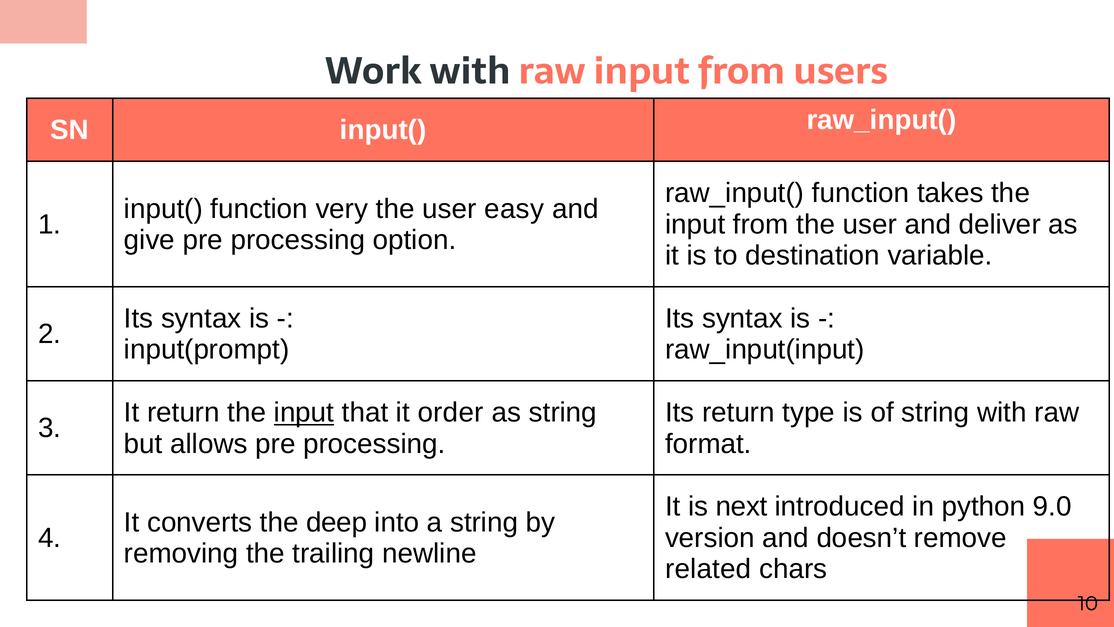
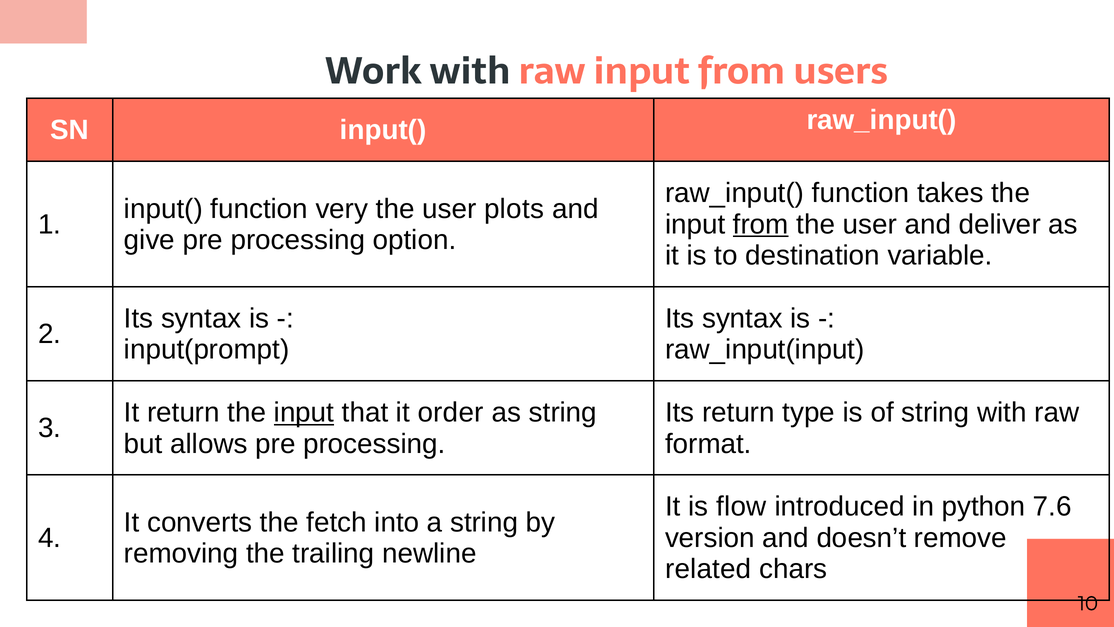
easy: easy -> plots (514, 209)
from underline: none -> present (761, 224)
next: next -> flow (741, 506)
9.0: 9.0 -> 7.6 (1052, 506)
deep: deep -> fetch (336, 522)
